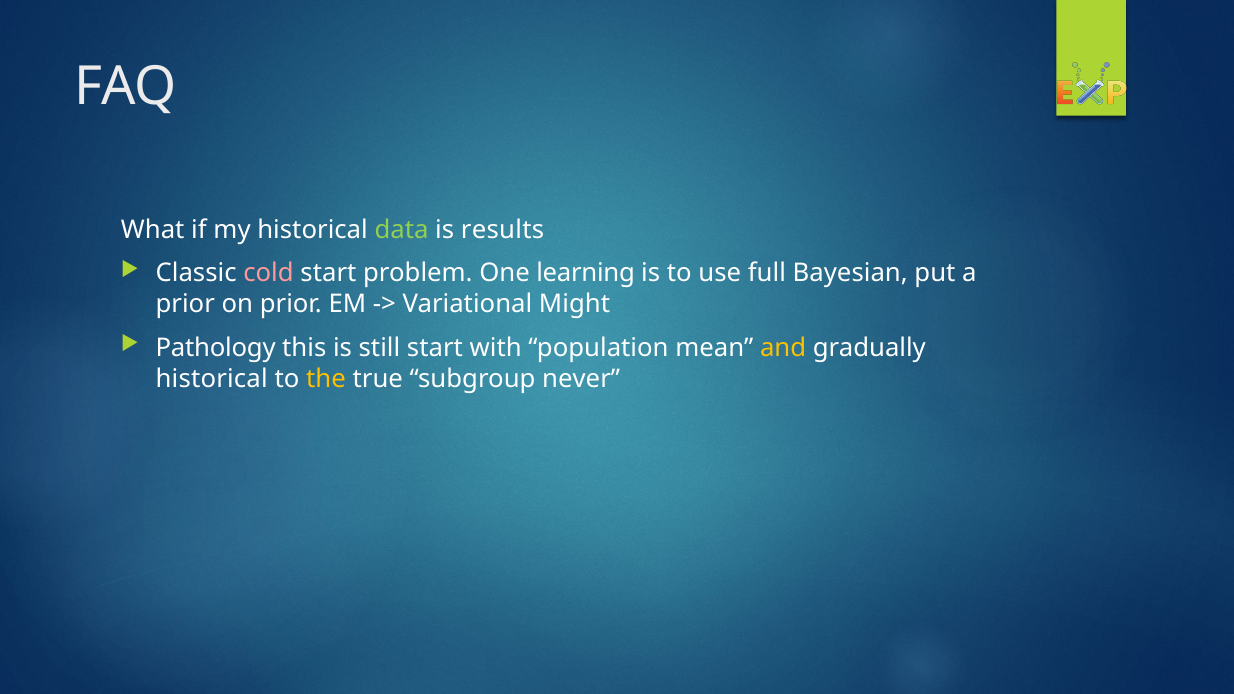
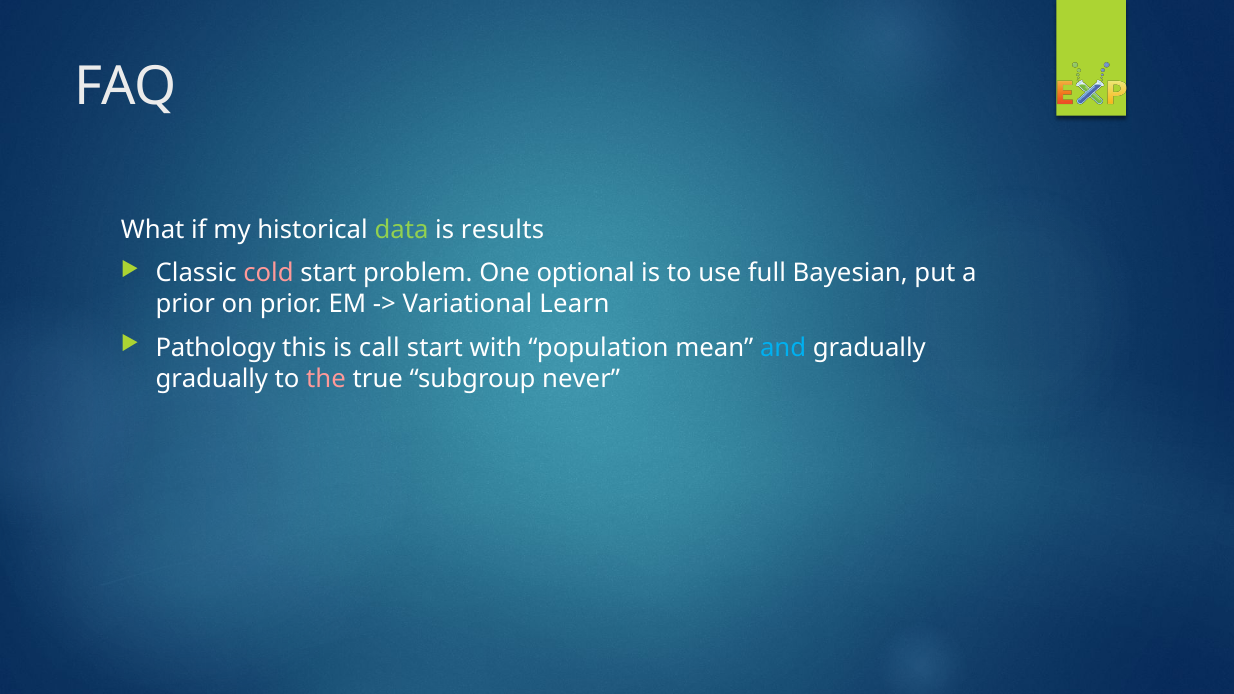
learning: learning -> optional (586, 273)
Might: Might -> Learn (574, 304)
still: still -> call (379, 348)
and colour: yellow -> light blue (783, 348)
historical: historical -> gradually (212, 379)
the colour: yellow -> pink (326, 379)
